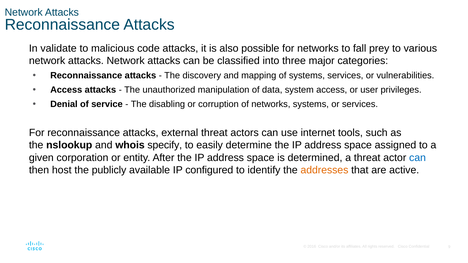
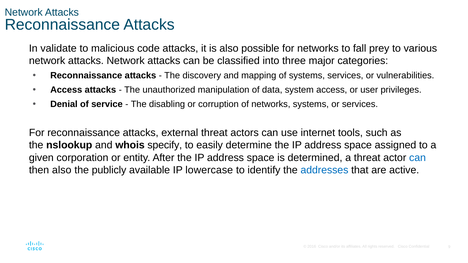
then host: host -> also (62, 170)
configured: configured -> lowercase (209, 170)
addresses colour: orange -> blue (324, 170)
